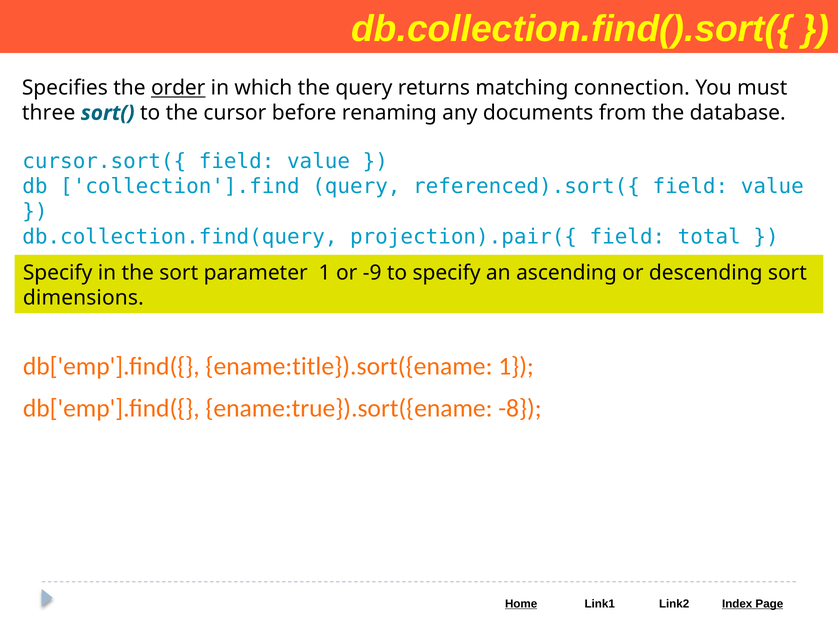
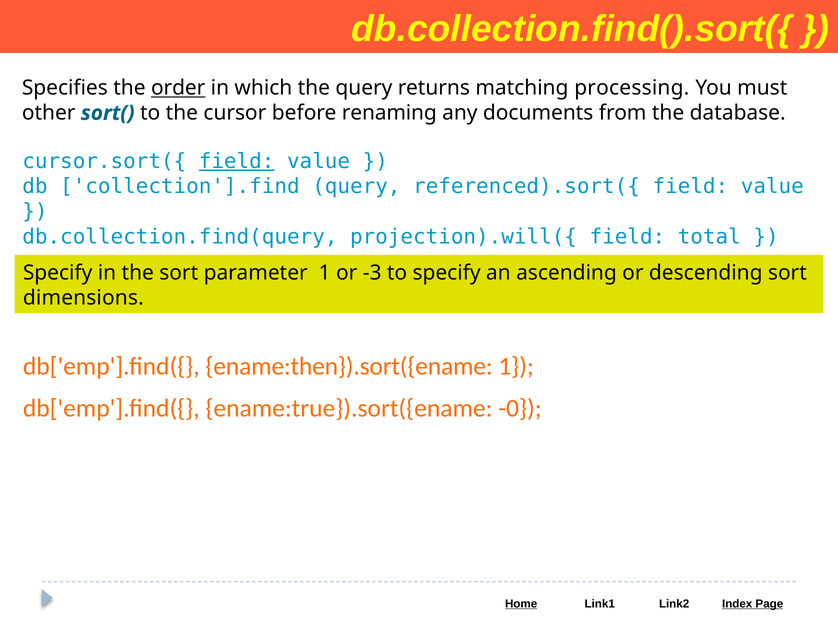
connection: connection -> processing (632, 88)
three: three -> other (49, 113)
field underline: none -> present (237, 161)
projection).pair({: projection).pair({ -> projection).will({ (463, 237)
-9: -9 -> -3 (372, 273)
ename:title}).sort({ename: ename:title}).sort({ename -> ename:then}).sort({ename (349, 367)
-8: -8 -> -0 (520, 409)
